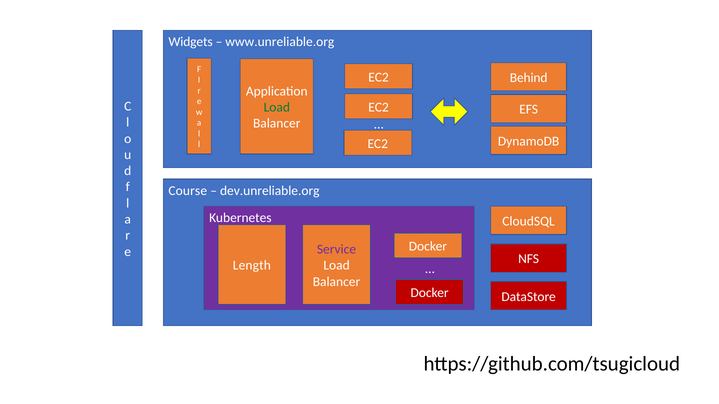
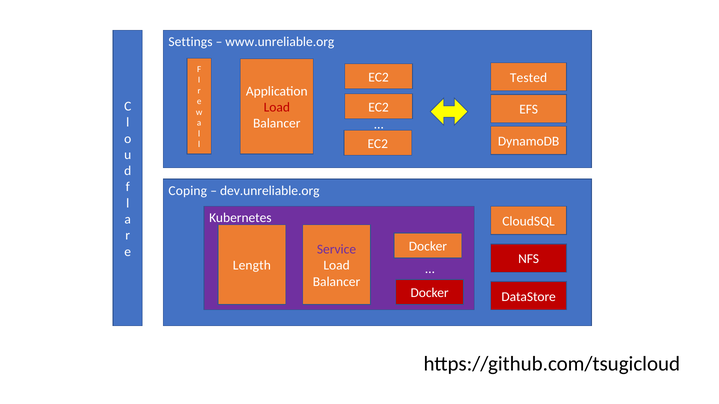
Widgets: Widgets -> Settings (190, 42)
Behind: Behind -> Tested (529, 78)
Load colour: green -> red (277, 107)
Course: Course -> Coping (188, 191)
